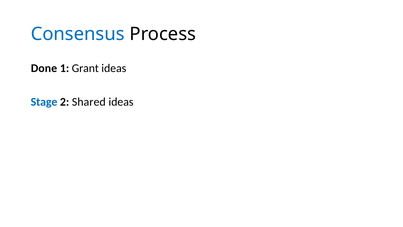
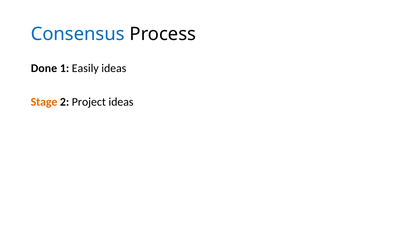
Grant: Grant -> Easily (85, 68)
Stage colour: blue -> orange (44, 102)
Shared: Shared -> Project (89, 102)
